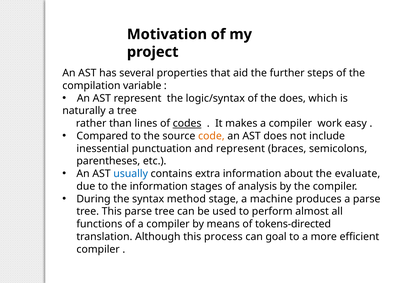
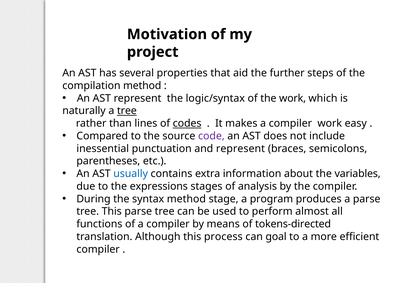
compilation variable: variable -> method (142, 85)
the does: does -> work (293, 98)
tree underline: none -> present (127, 111)
code colour: orange -> purple (211, 136)
evaluate: evaluate -> variables (358, 173)
the information: information -> expressions (159, 186)
machine: machine -> program (271, 199)
